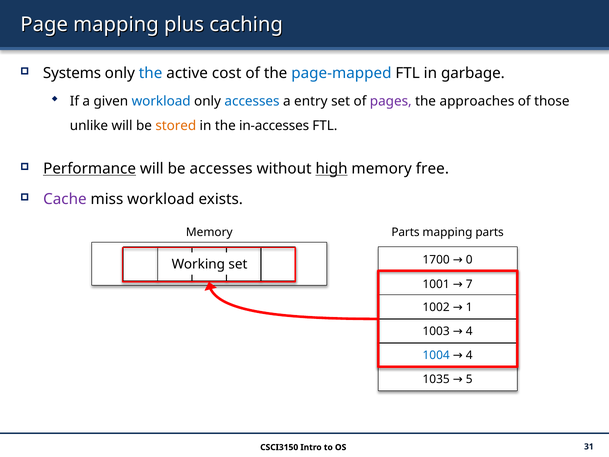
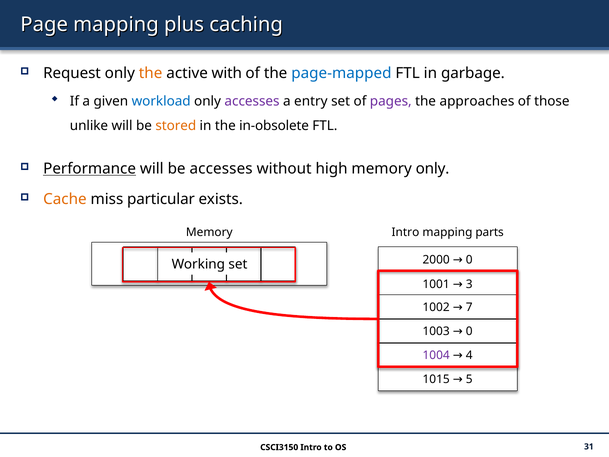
Systems: Systems -> Request (72, 73)
the colour: blue -> orange (151, 73)
cost: cost -> with (227, 73)
accesses colour: blue -> purple (252, 101)
in-accesses: in-accesses -> in-obsolete (274, 126)
high underline: present -> none (332, 169)
memory free: free -> only (433, 169)
Cache colour: purple -> orange (65, 199)
miss workload: workload -> particular (161, 199)
Parts: Parts -> Intro (405, 232)
1700: 1700 -> 2000 (436, 259)
7: 7 -> 3 (469, 284)
1: 1 -> 7 (469, 307)
1003 4: 4 -> 0 (469, 331)
1004 colour: blue -> purple (436, 355)
1035: 1035 -> 1015 (436, 379)
